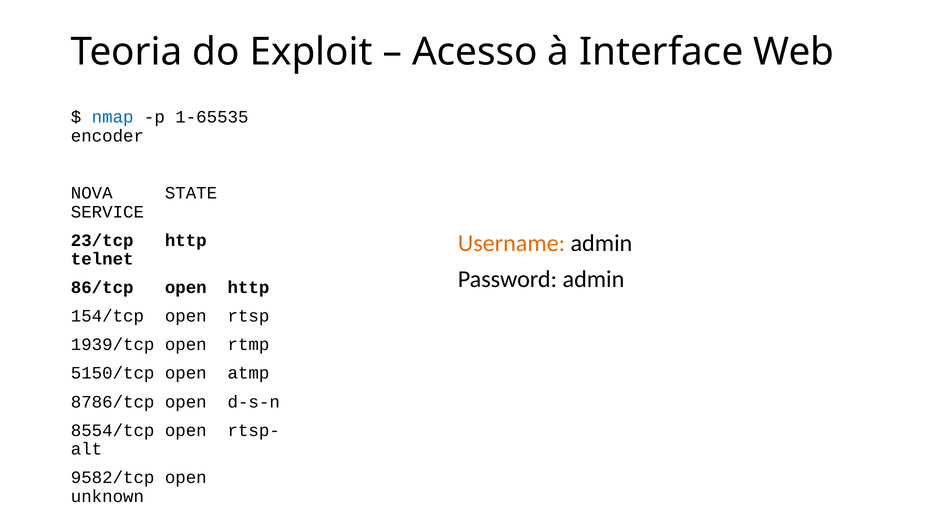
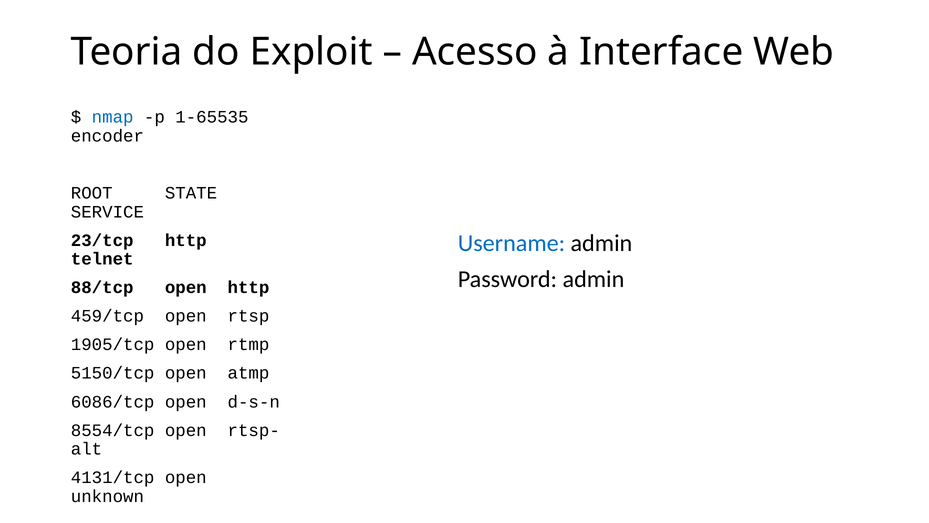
NOVA: NOVA -> ROOT (92, 193)
Username colour: orange -> blue (511, 243)
86/tcp: 86/tcp -> 88/tcp (102, 287)
154/tcp: 154/tcp -> 459/tcp (107, 316)
1939/tcp: 1939/tcp -> 1905/tcp (113, 344)
8786/tcp: 8786/tcp -> 6086/tcp (113, 401)
9582/tcp: 9582/tcp -> 4131/tcp (113, 477)
